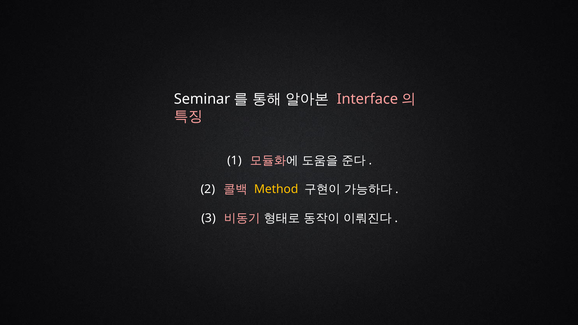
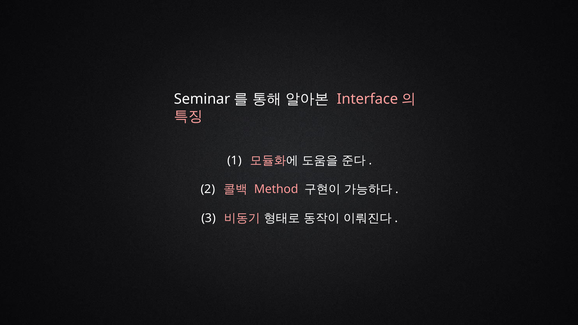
Method colour: yellow -> pink (276, 189)
